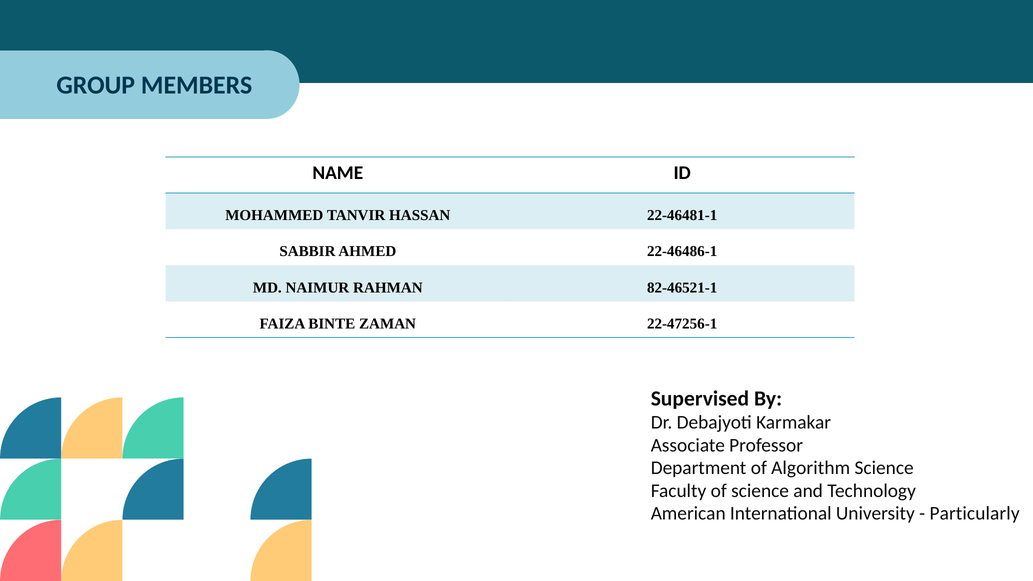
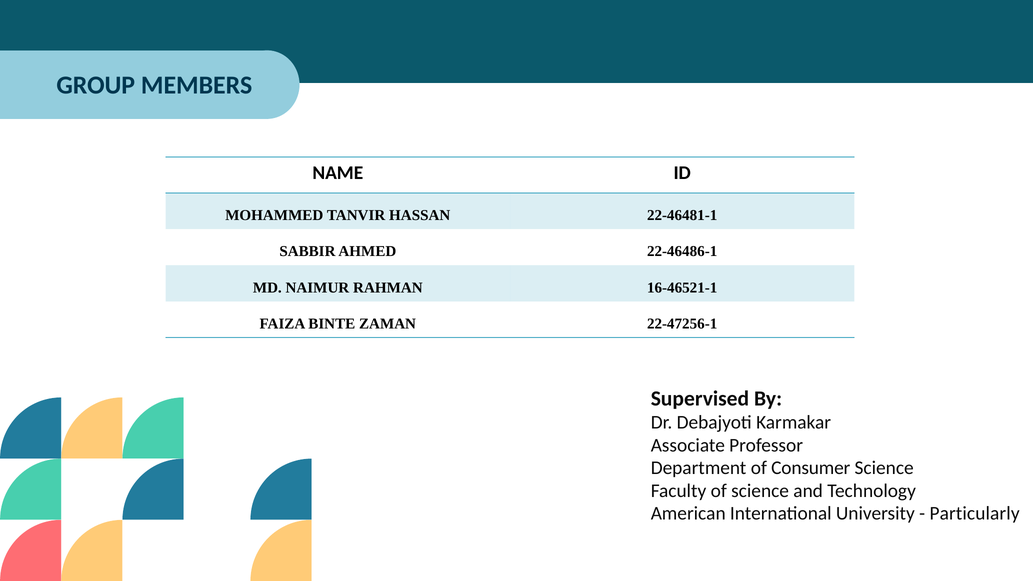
82-46521-1: 82-46521-1 -> 16-46521-1 (682, 288)
Algorithm: Algorithm -> Consumer (811, 468)
